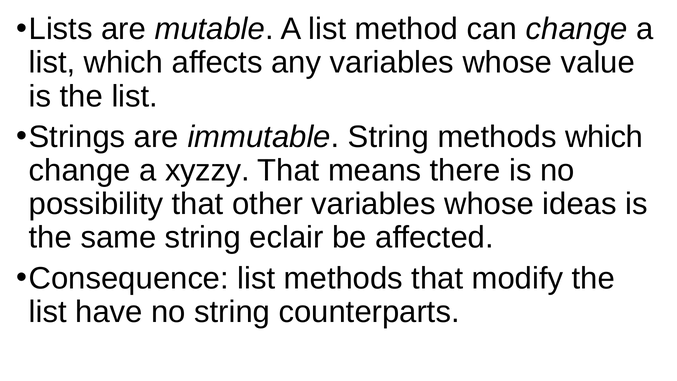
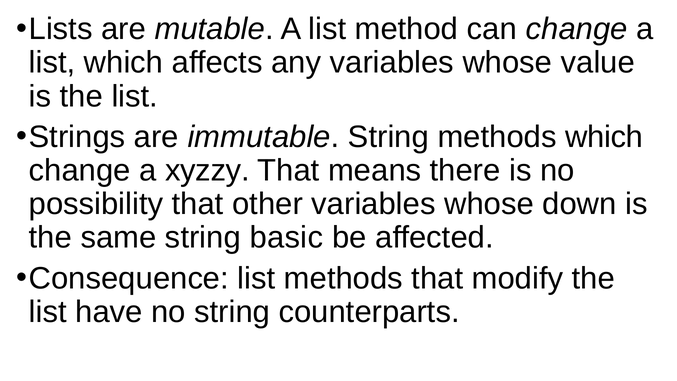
ideas: ideas -> down (580, 204)
eclair: eclair -> basic (286, 238)
